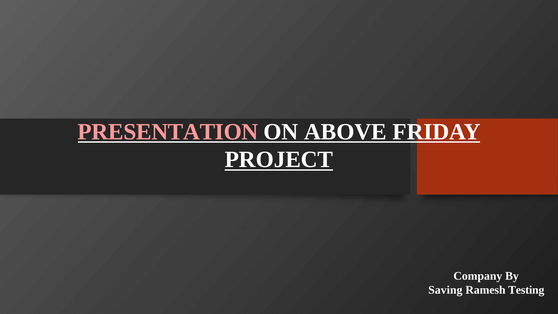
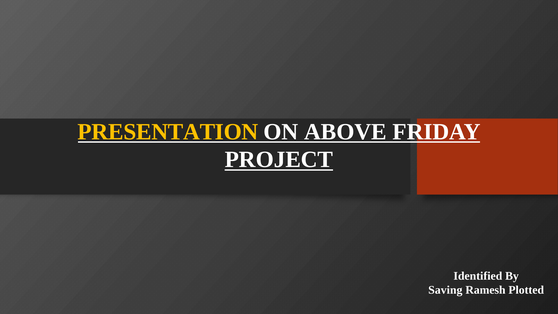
PRESENTATION colour: pink -> yellow (168, 132)
Company: Company -> Identified (478, 276)
Testing: Testing -> Plotted (526, 290)
